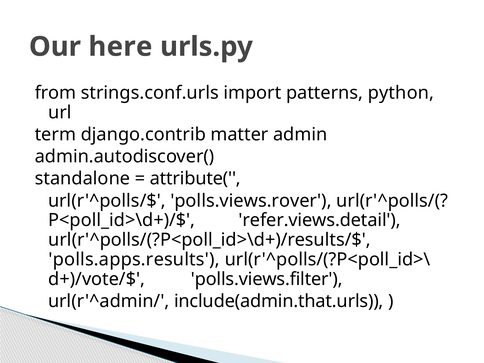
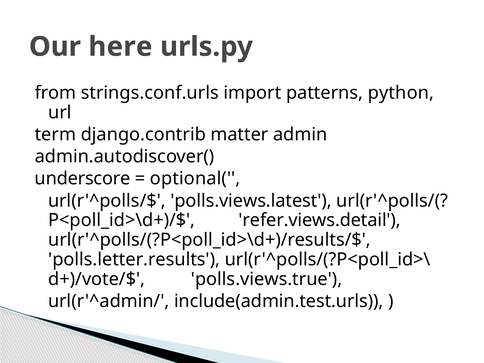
standalone: standalone -> underscore (83, 179)
attribute(: attribute( -> optional( (195, 179)
polls.views.rover: polls.views.rover -> polls.views.latest (251, 201)
polls.apps.results: polls.apps.results -> polls.letter.results (134, 260)
polls.views.filter: polls.views.filter -> polls.views.true (267, 279)
include(admin.that.urls: include(admin.that.urls -> include(admin.test.urls (279, 301)
